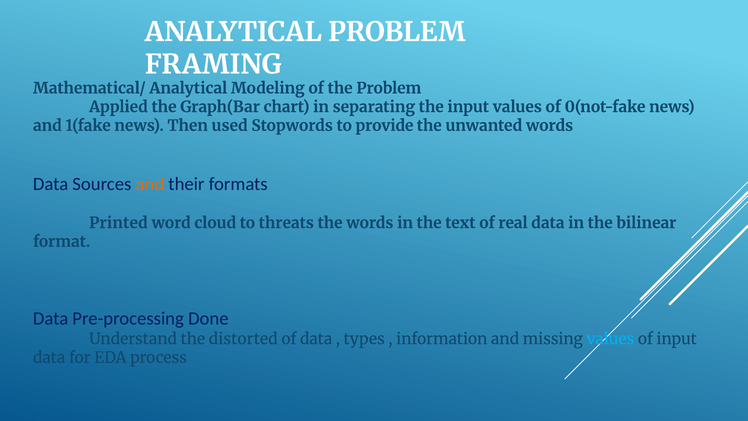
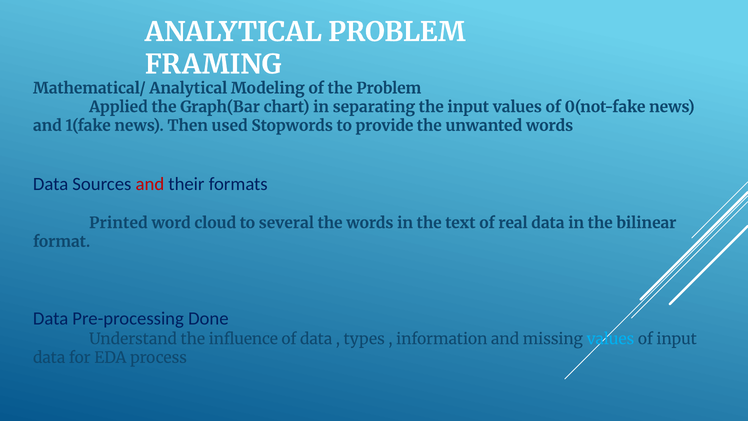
and colour: orange -> red (150, 184)
threats: threats -> several (286, 223)
distorted: distorted -> influence (243, 339)
